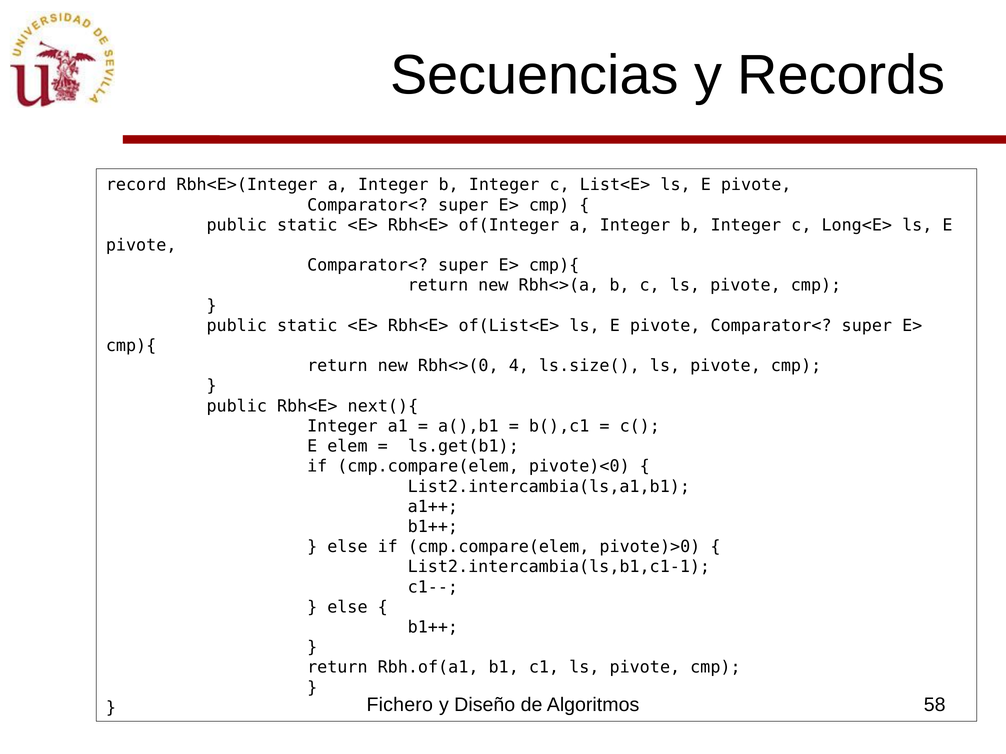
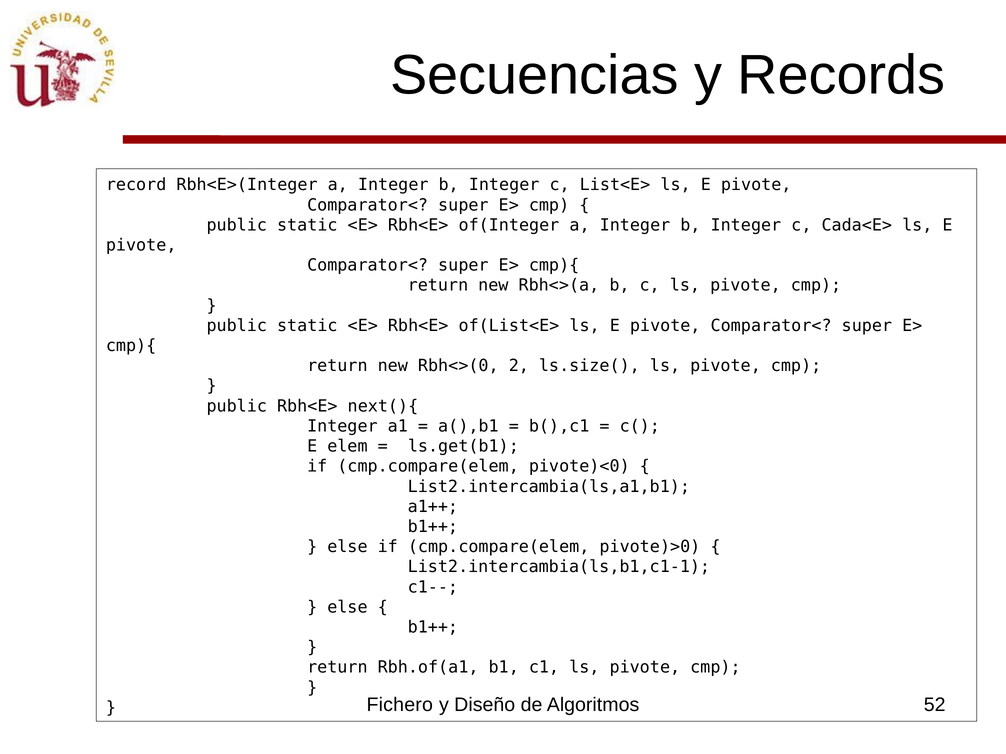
Long<E>: Long<E> -> Cada<E> (857, 225)
4: 4 -> 2 (519, 366)
58: 58 -> 52 (935, 705)
